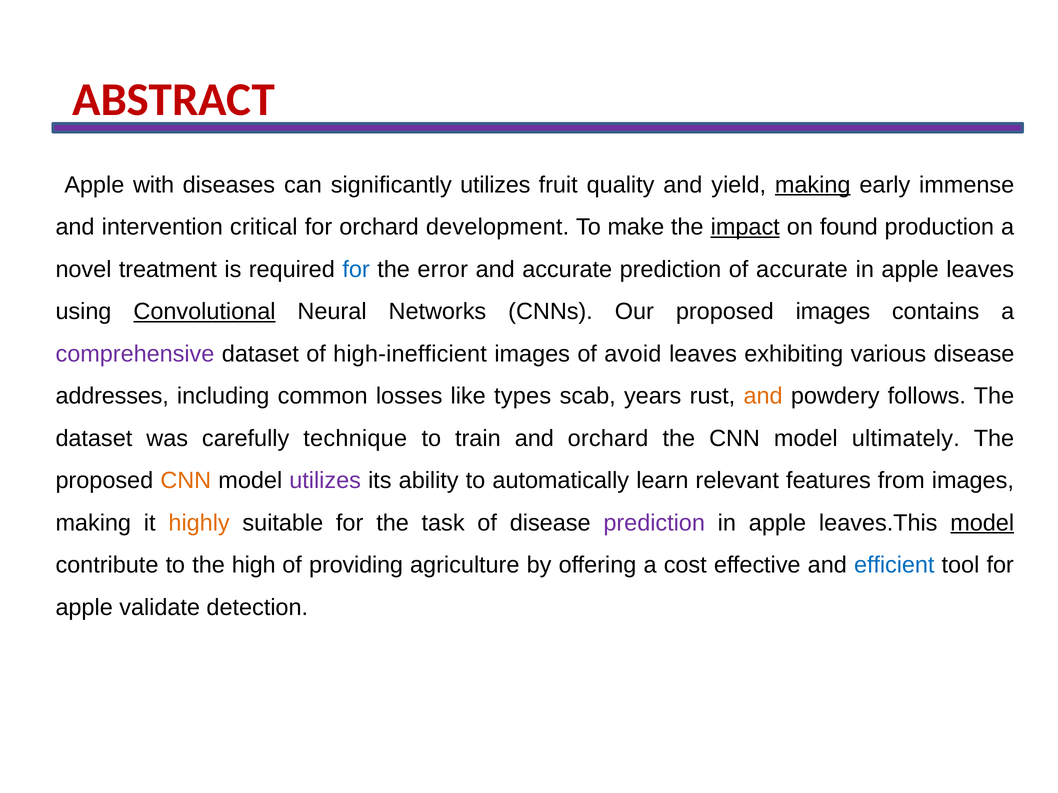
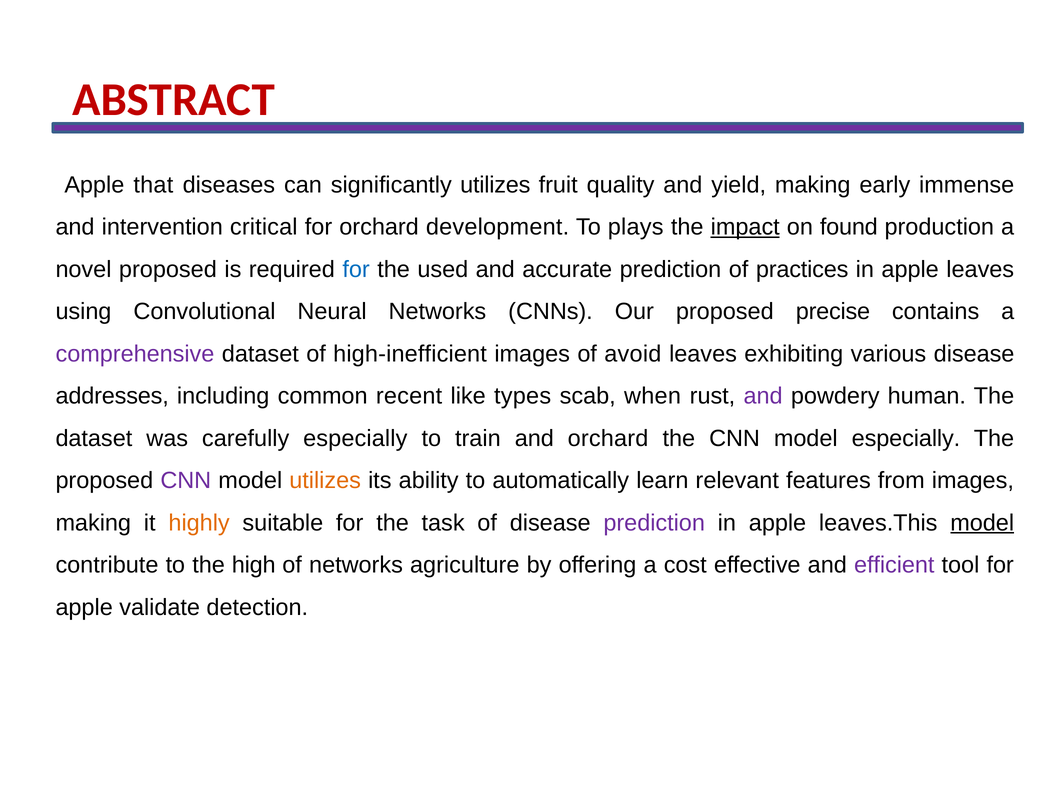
with: with -> that (153, 185)
making underline: present -> none (813, 185)
make: make -> plays (636, 227)
novel treatment: treatment -> proposed (168, 269)
error: error -> used (443, 269)
of accurate: accurate -> practices (802, 269)
Convolutional underline: present -> none (204, 312)
proposed images: images -> precise (833, 312)
losses: losses -> recent (409, 396)
years: years -> when (653, 396)
and colour: orange -> purple (763, 396)
follows: follows -> human (927, 396)
carefully technique: technique -> especially (355, 439)
model ultimately: ultimately -> especially (906, 439)
CNN colour: orange -> purple (186, 481)
utilizes colour: purple -> orange (325, 481)
of providing: providing -> networks (356, 565)
efficient colour: blue -> purple (894, 565)
